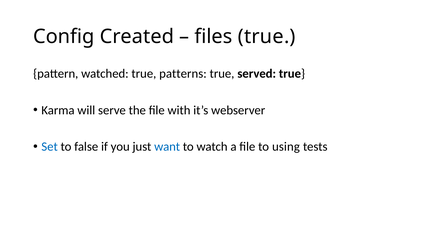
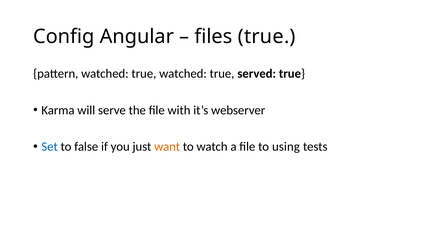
Created: Created -> Angular (137, 37)
true patterns: patterns -> watched (183, 74)
want colour: blue -> orange (167, 147)
